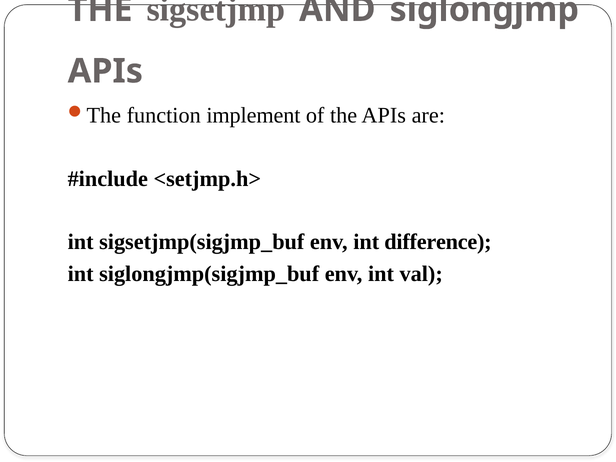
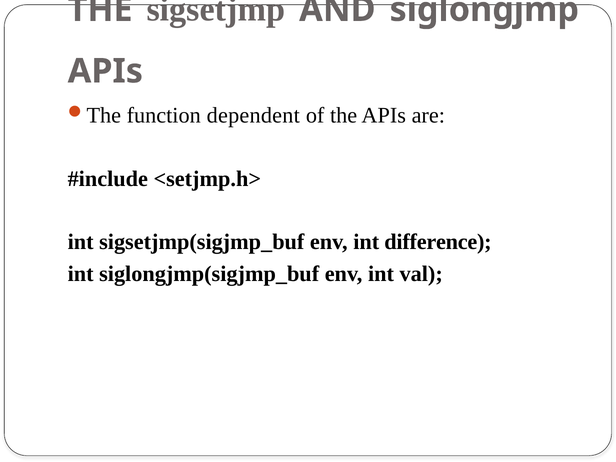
implement: implement -> dependent (253, 115)
